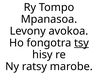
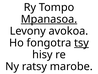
Mpanasoa underline: none -> present (49, 19)
